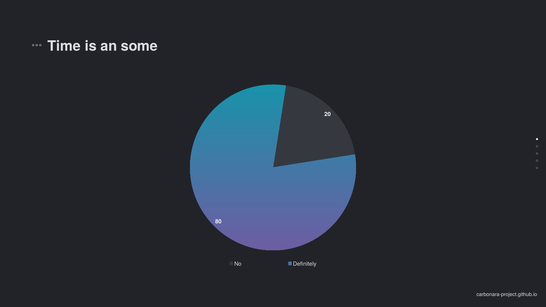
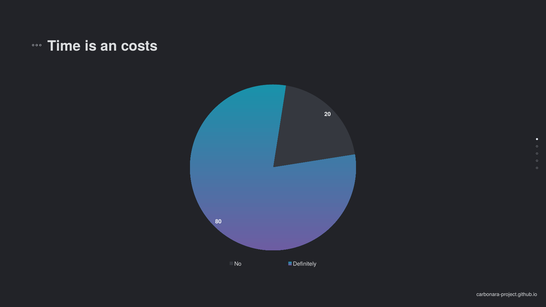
some: some -> costs (139, 46)
